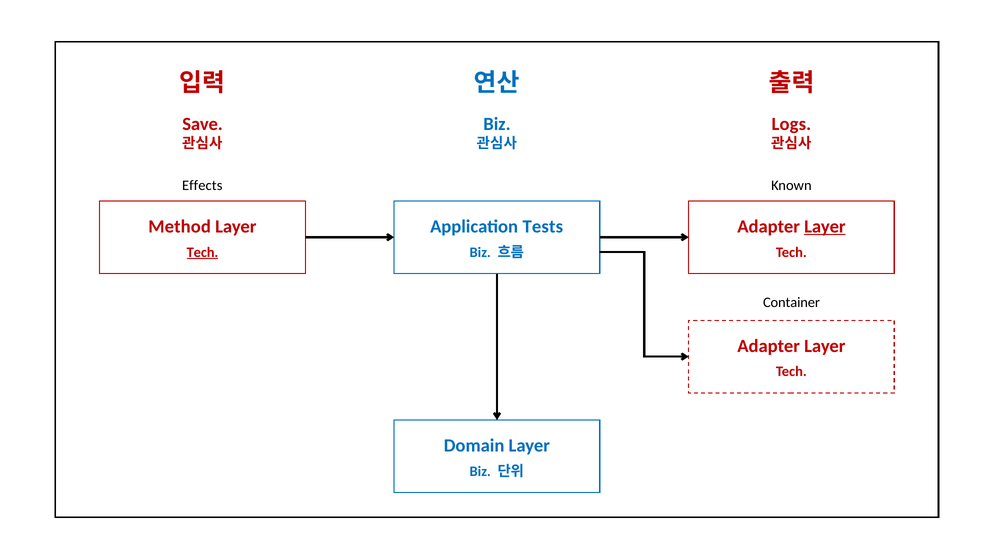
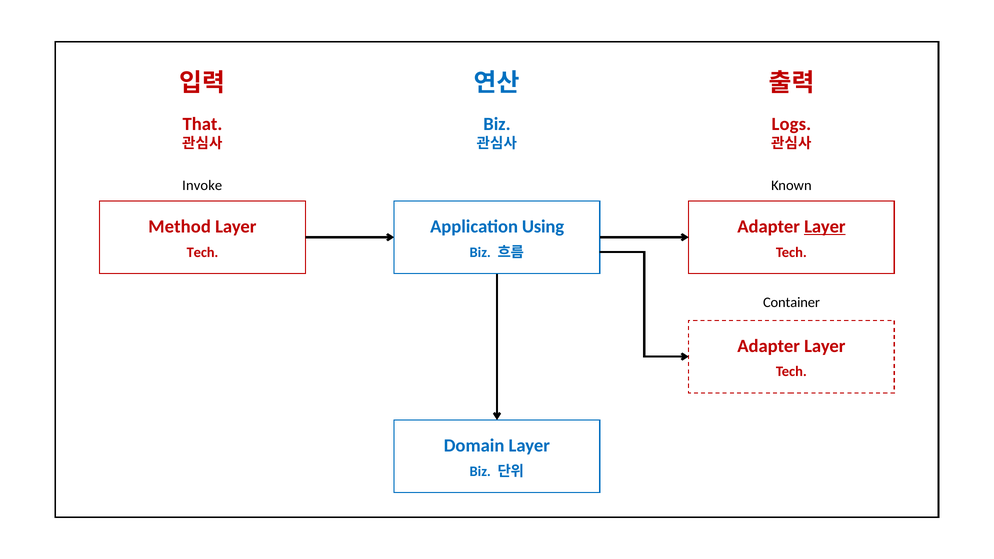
Save: Save -> That (202, 124)
Effects: Effects -> Invoke (202, 185)
Tests: Tests -> Using (543, 227)
Tech underline: present -> none (202, 252)
